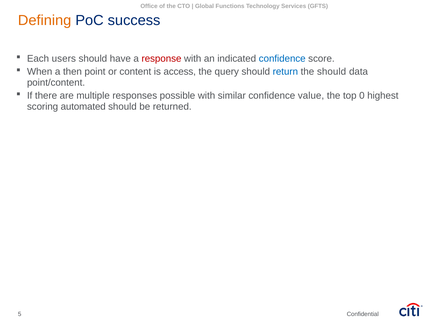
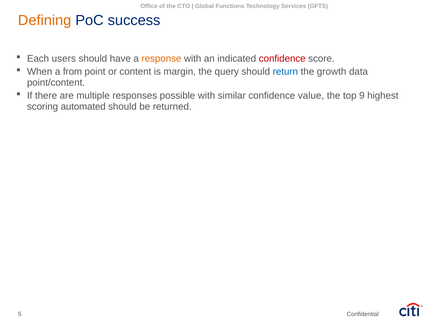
response colour: red -> orange (161, 59)
confidence colour: blue -> red (282, 59)
then: then -> from (73, 72)
access: access -> margin (180, 72)
the should: should -> growth (332, 72)
0: 0 -> 9 (362, 96)
